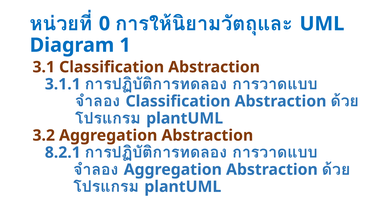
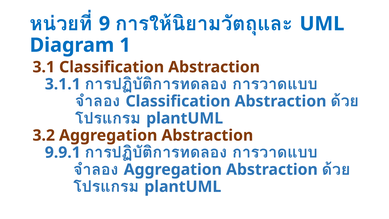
0: 0 -> 9 (104, 24)
8.2.1: 8.2.1 -> 9.9.1 (63, 152)
